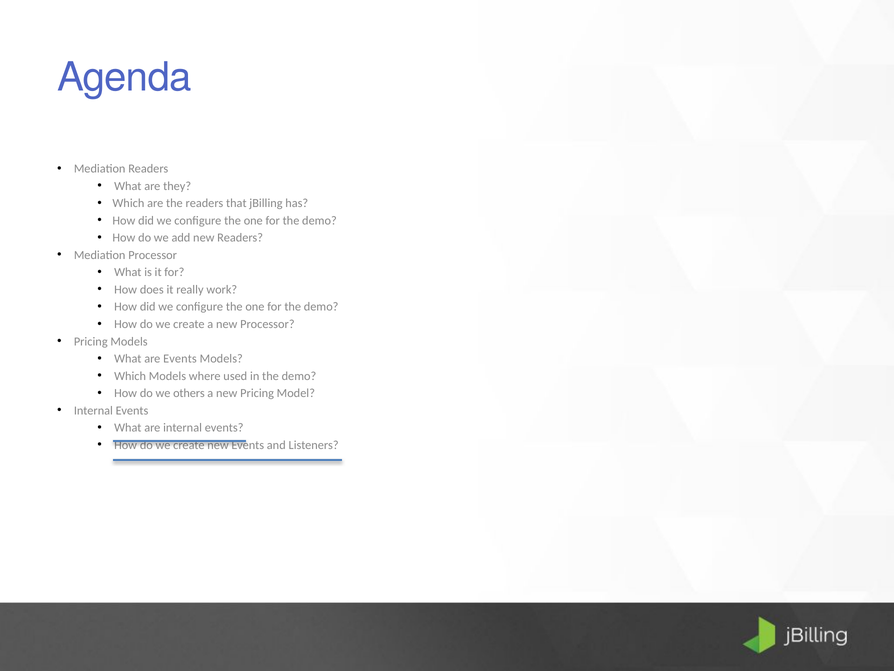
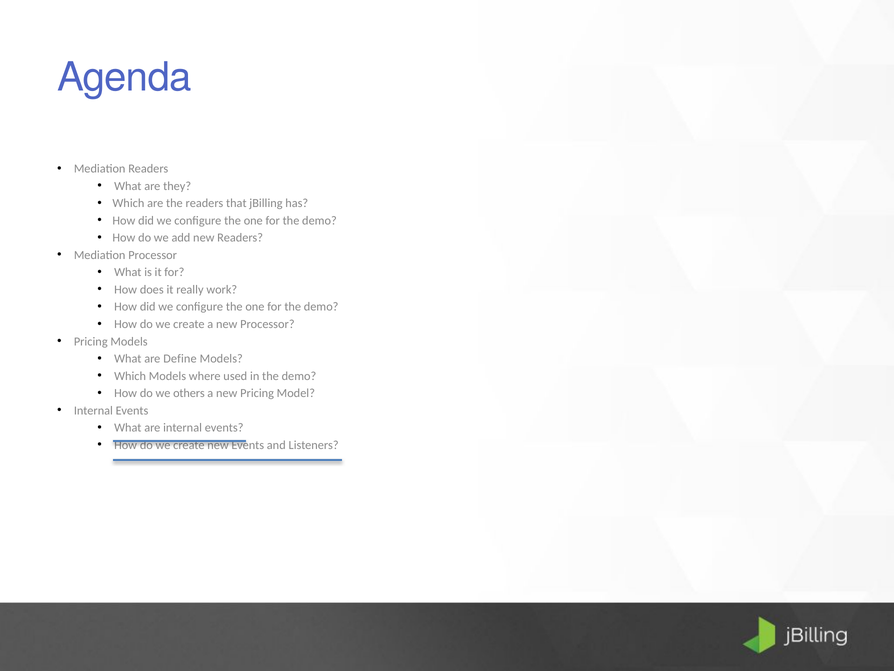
are Events: Events -> Define (180, 359)
